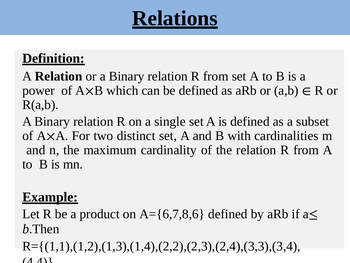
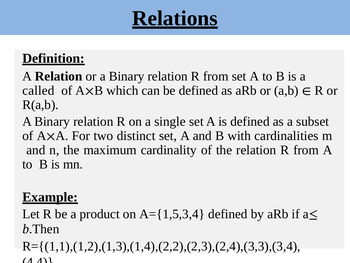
power: power -> called (38, 90)
A={6,7,8,6: A={6,7,8,6 -> A={1,5,3,4 (172, 214)
